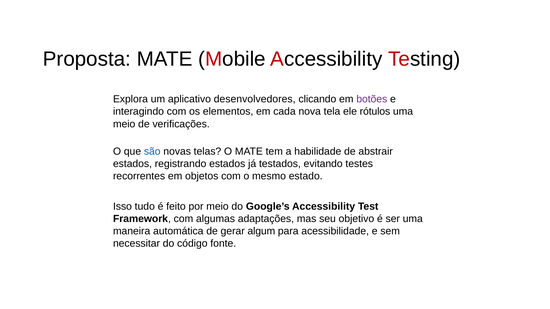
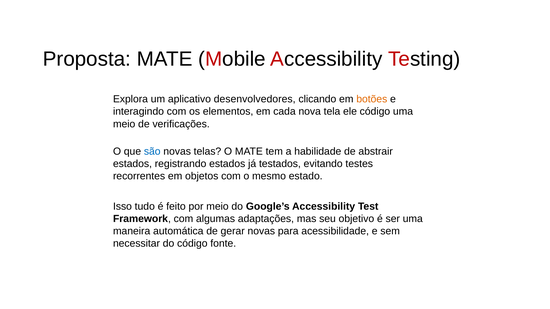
botões colour: purple -> orange (372, 99)
ele rótulos: rótulos -> código (375, 112)
gerar algum: algum -> novas (261, 231)
